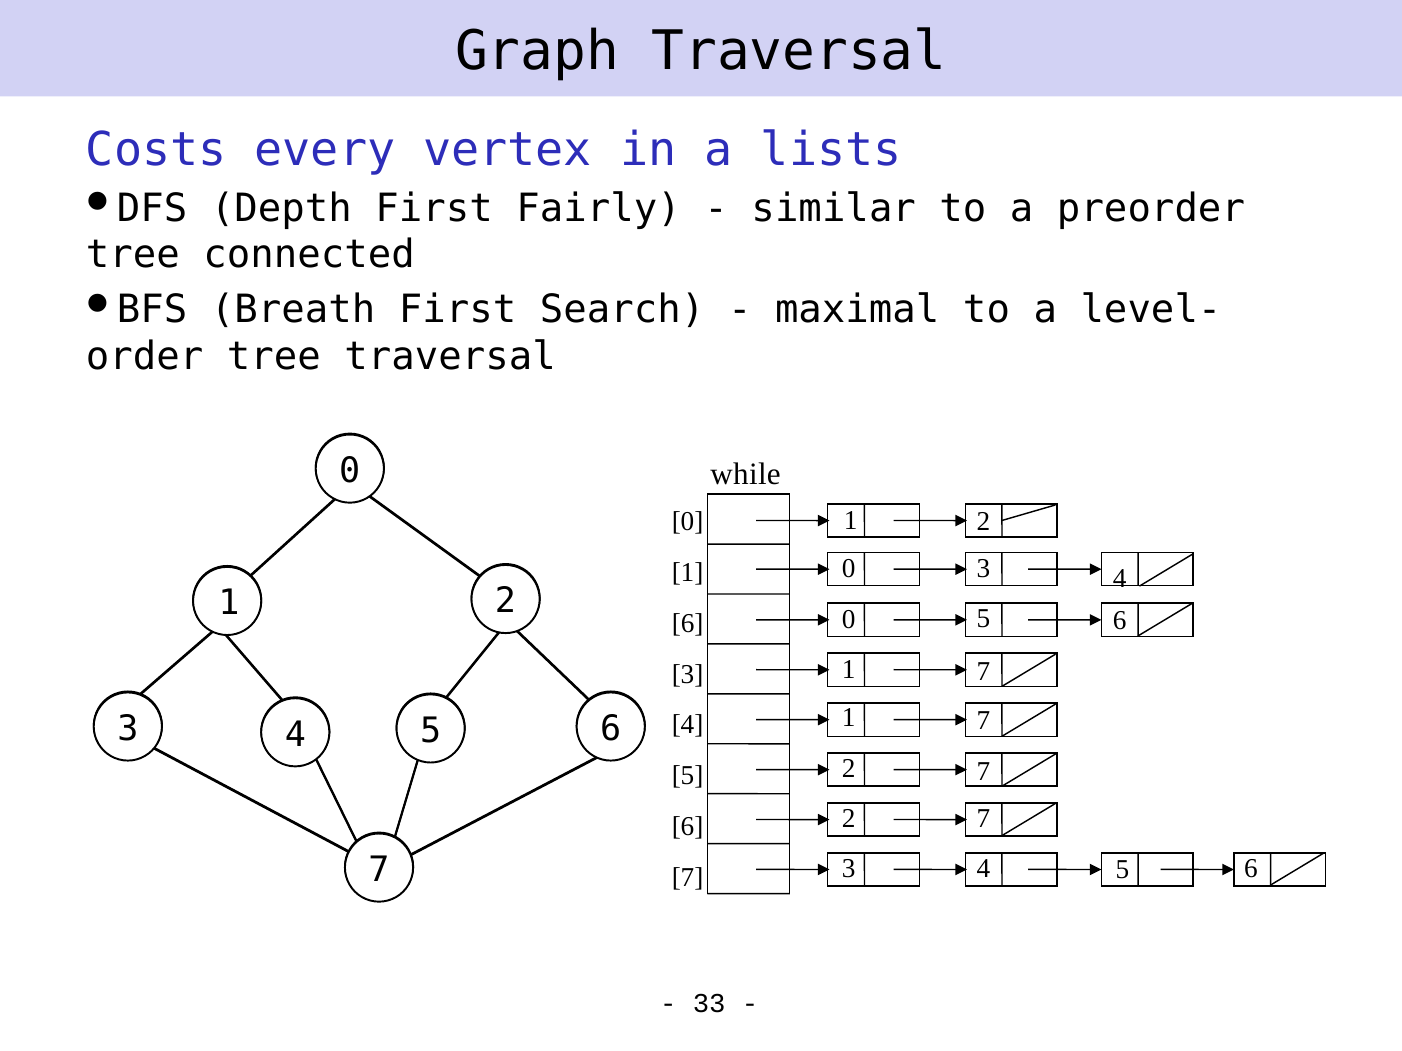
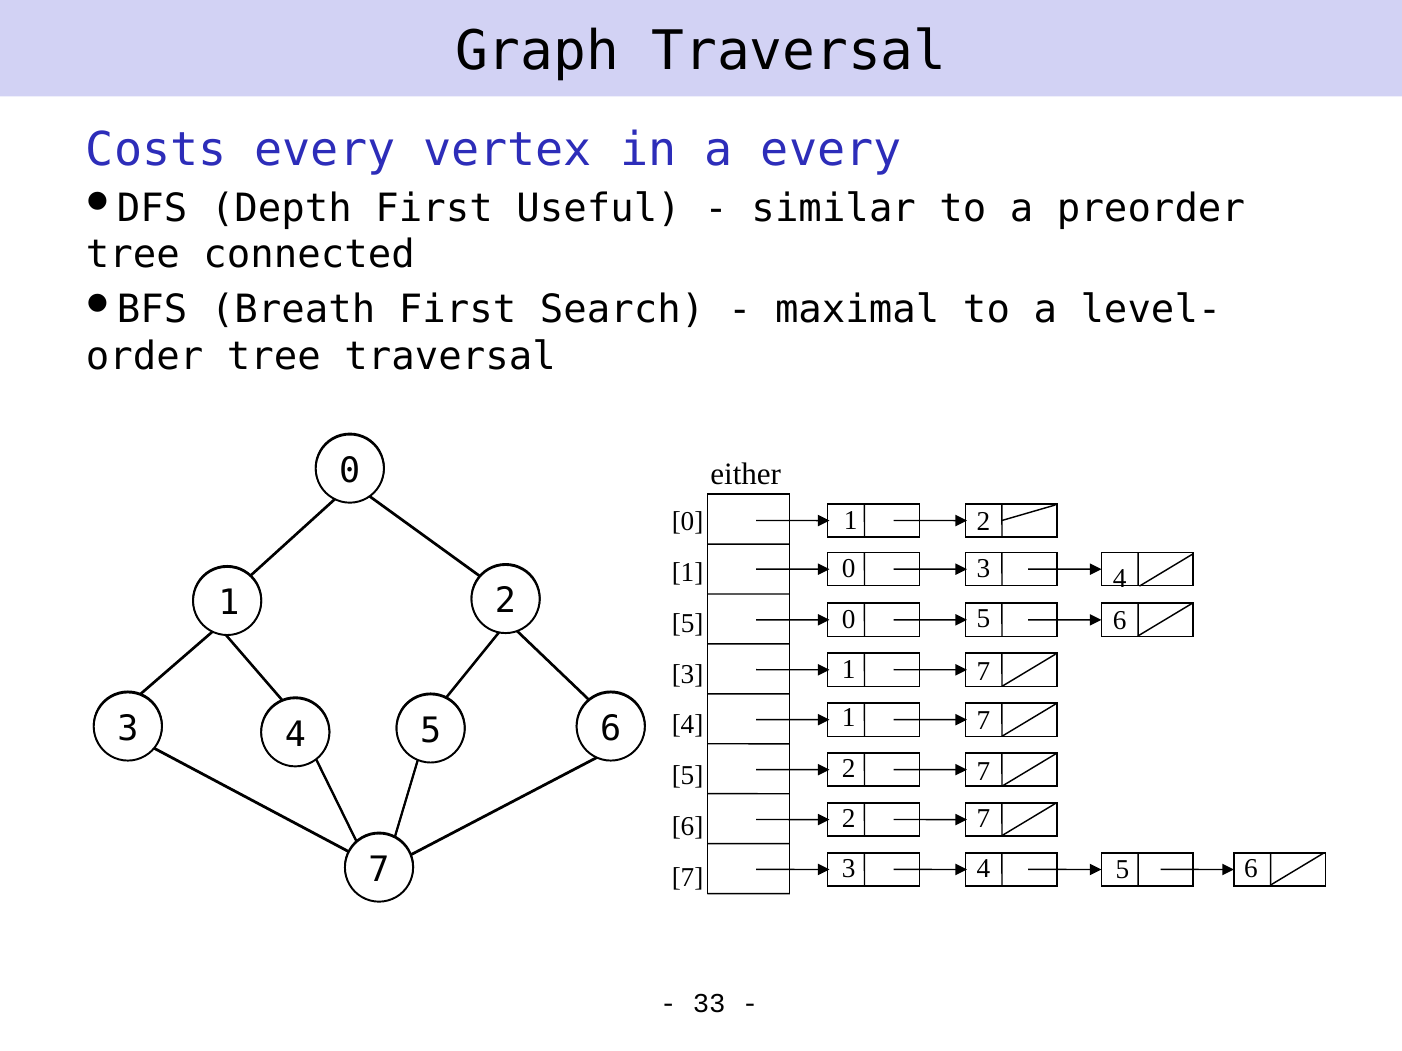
a lists: lists -> every (831, 150)
Fairly: Fairly -> Useful (599, 208)
while: while -> either (746, 474)
6: 6 -> 5 (688, 623)
